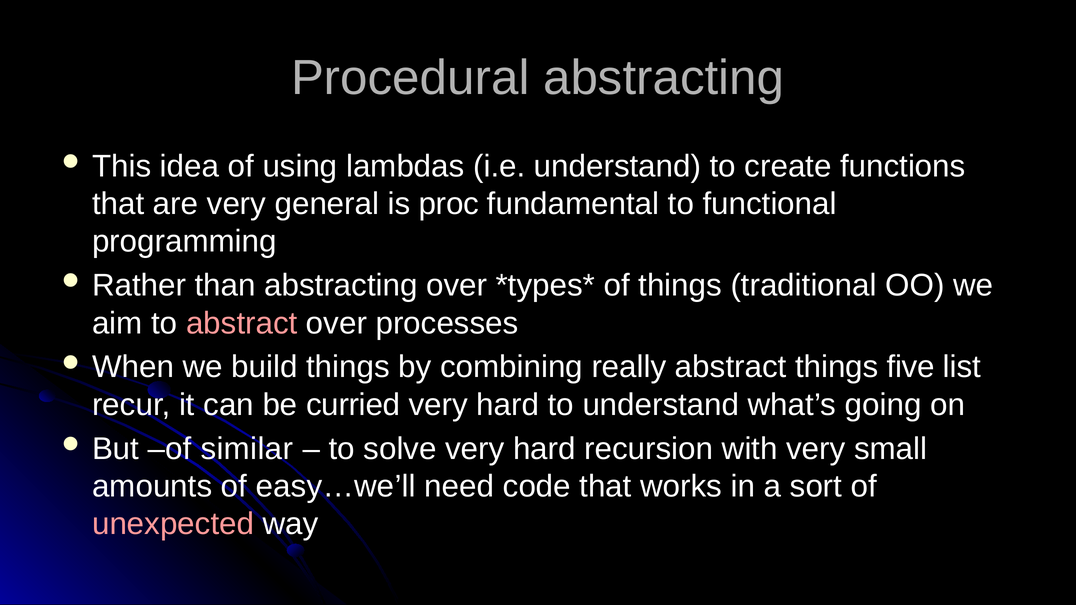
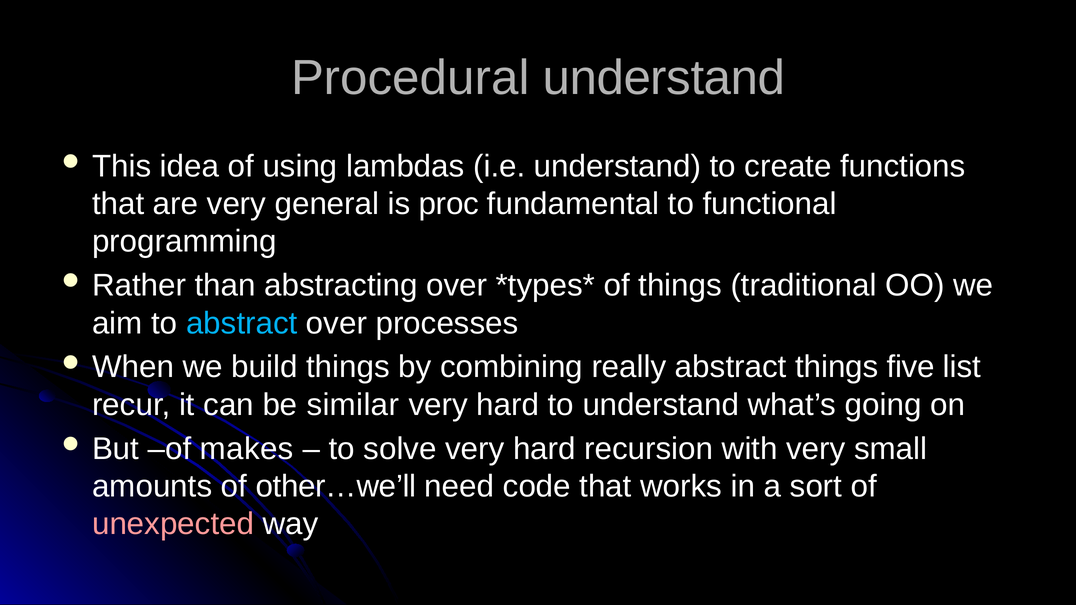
Procedural abstracting: abstracting -> understand (664, 78)
abstract colour: pink -> light blue (242, 323)
curried: curried -> similar (353, 405)
similar: similar -> makes (247, 449)
easy…we’ll: easy…we’ll -> other…we’ll (336, 487)
